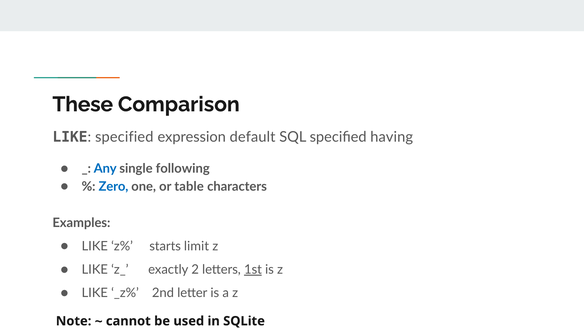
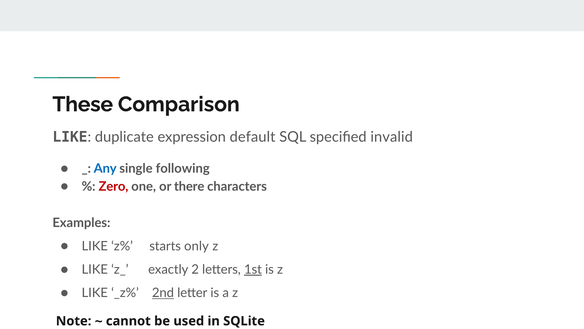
LIKE specified: specified -> duplicate (124, 137)
having: having -> invalid (392, 137)
Zero colour: blue -> red (113, 186)
table: table -> there (189, 186)
limit: limit -> only (196, 246)
2nd underline: none -> present (163, 293)
